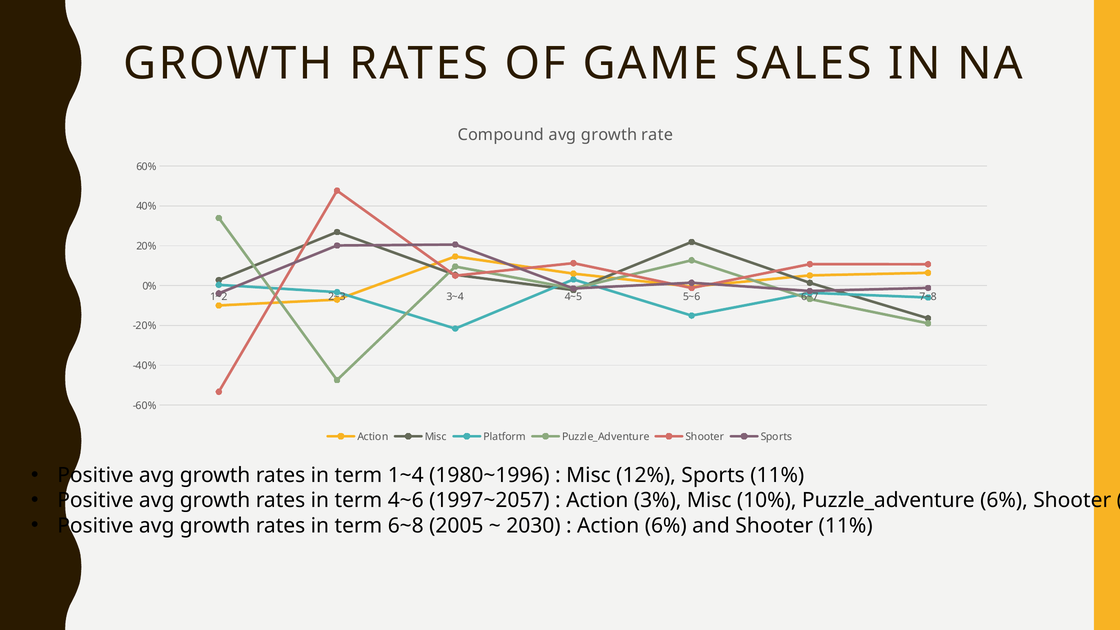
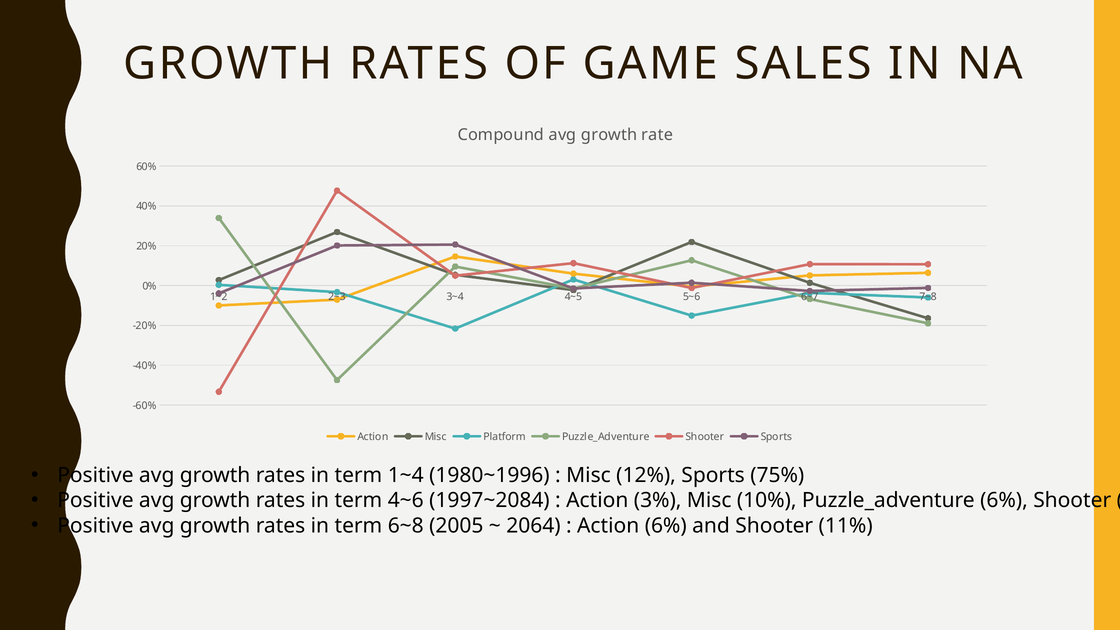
Sports 11%: 11% -> 75% (777, 475)
1997~2057: 1997~2057 -> 1997~2084 (489, 500)
2030: 2030 -> 2064 (533, 526)
